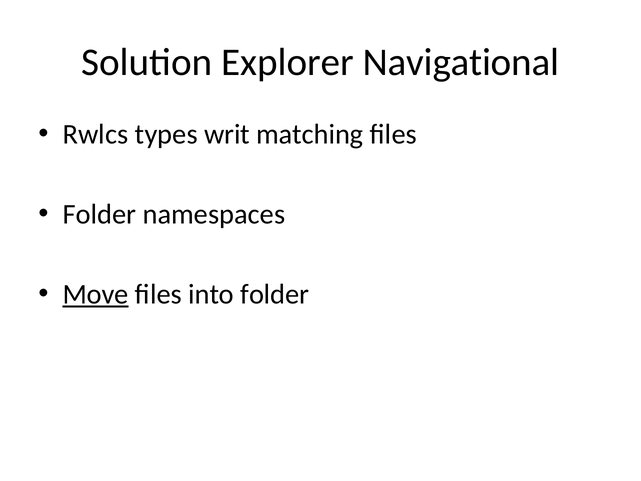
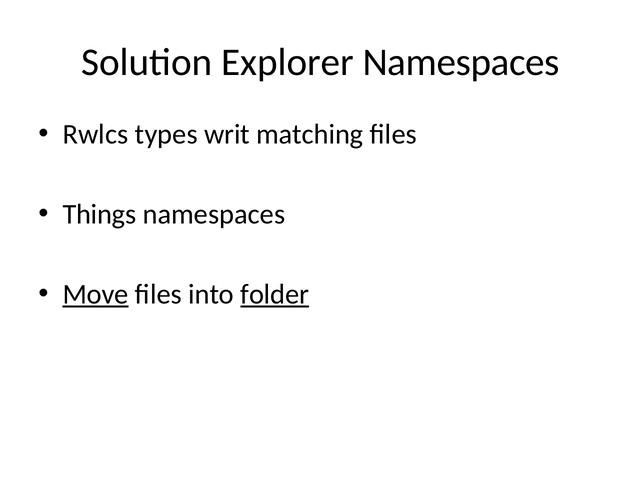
Explorer Navigational: Navigational -> Namespaces (461, 62)
Folder: Folder -> Things (99, 214)
folder underline: none -> present (275, 294)
